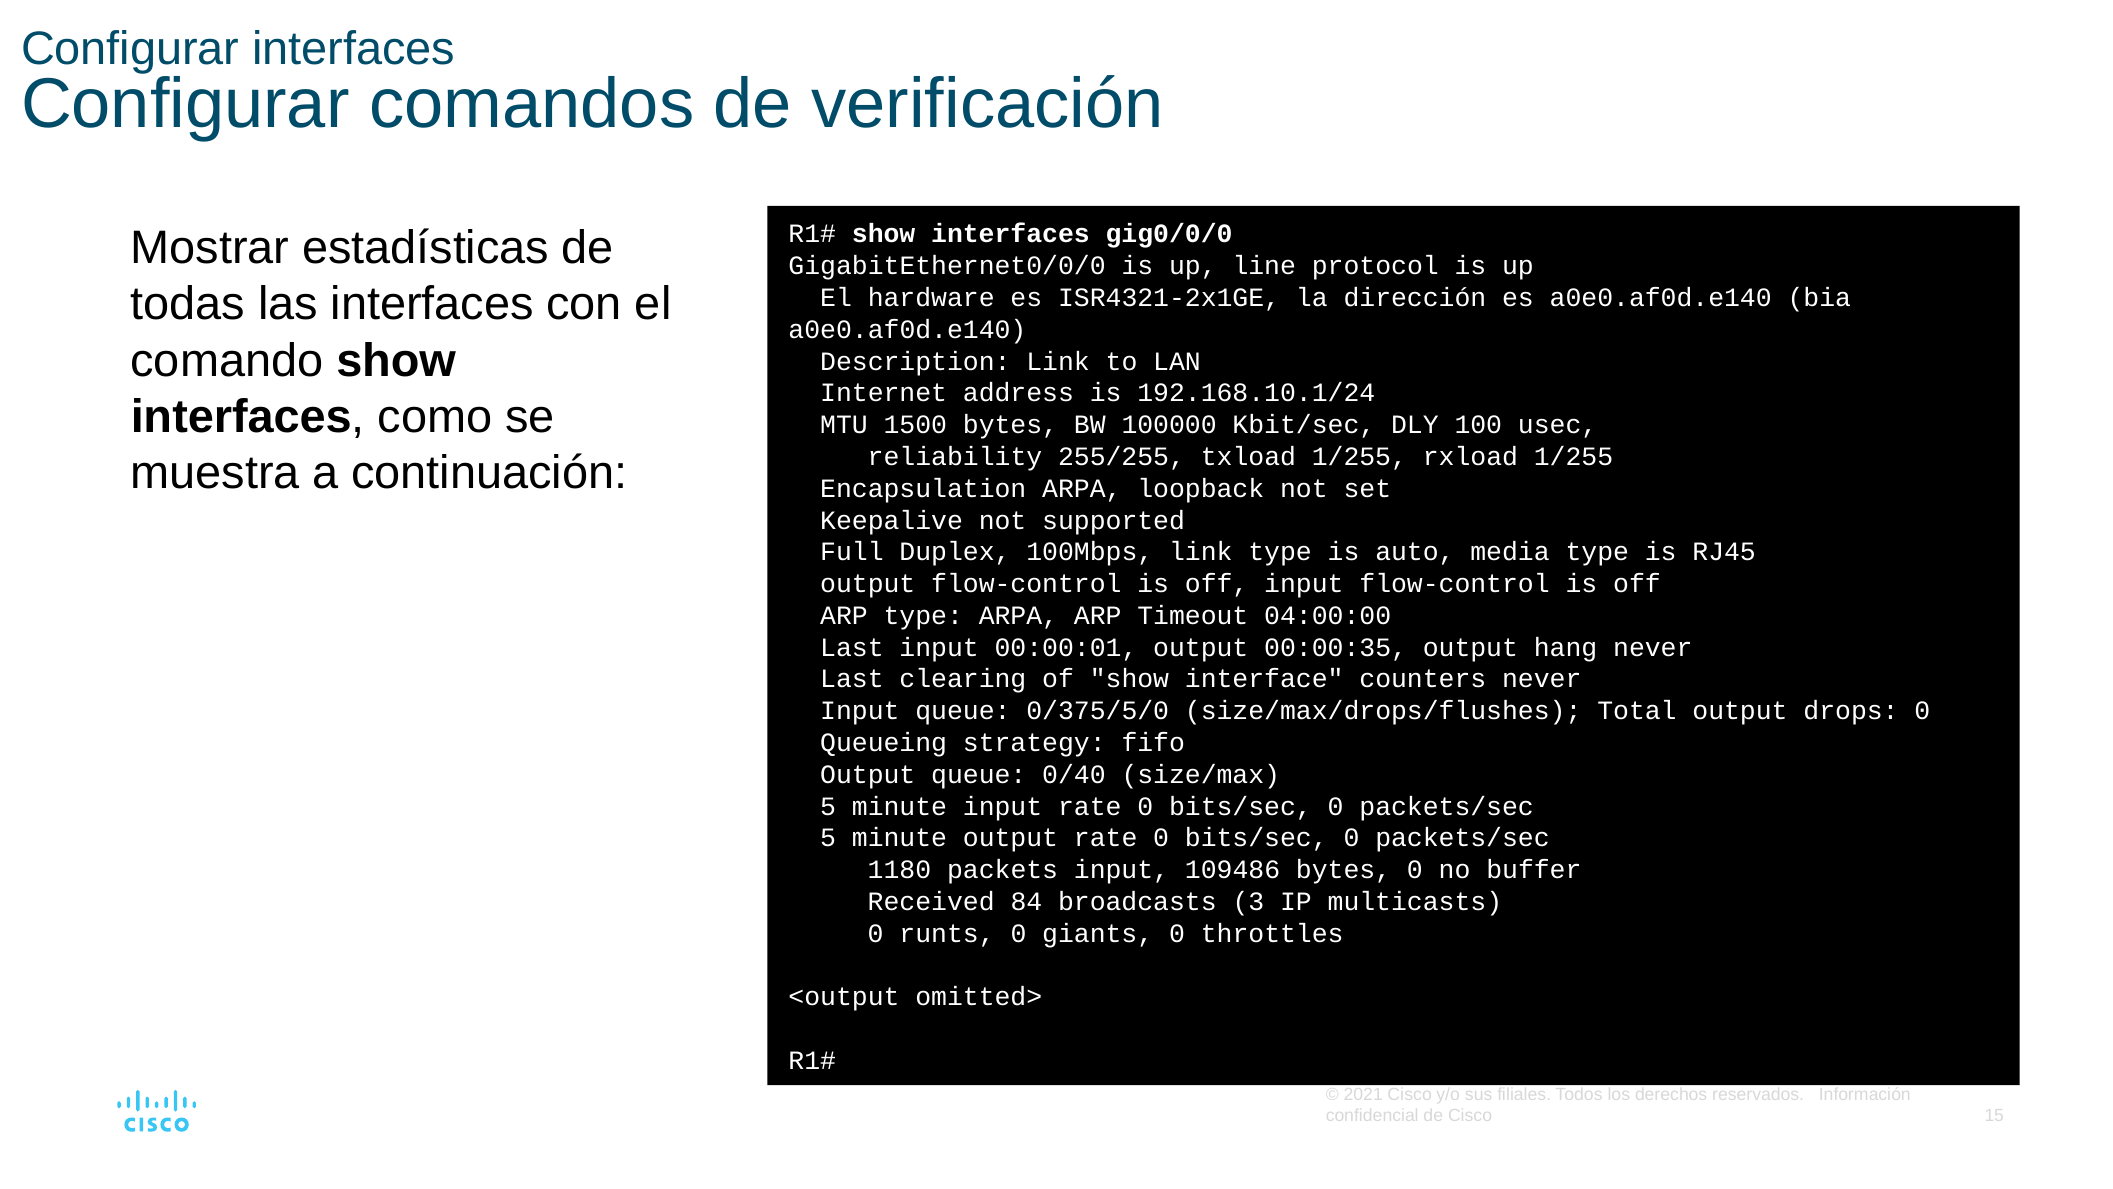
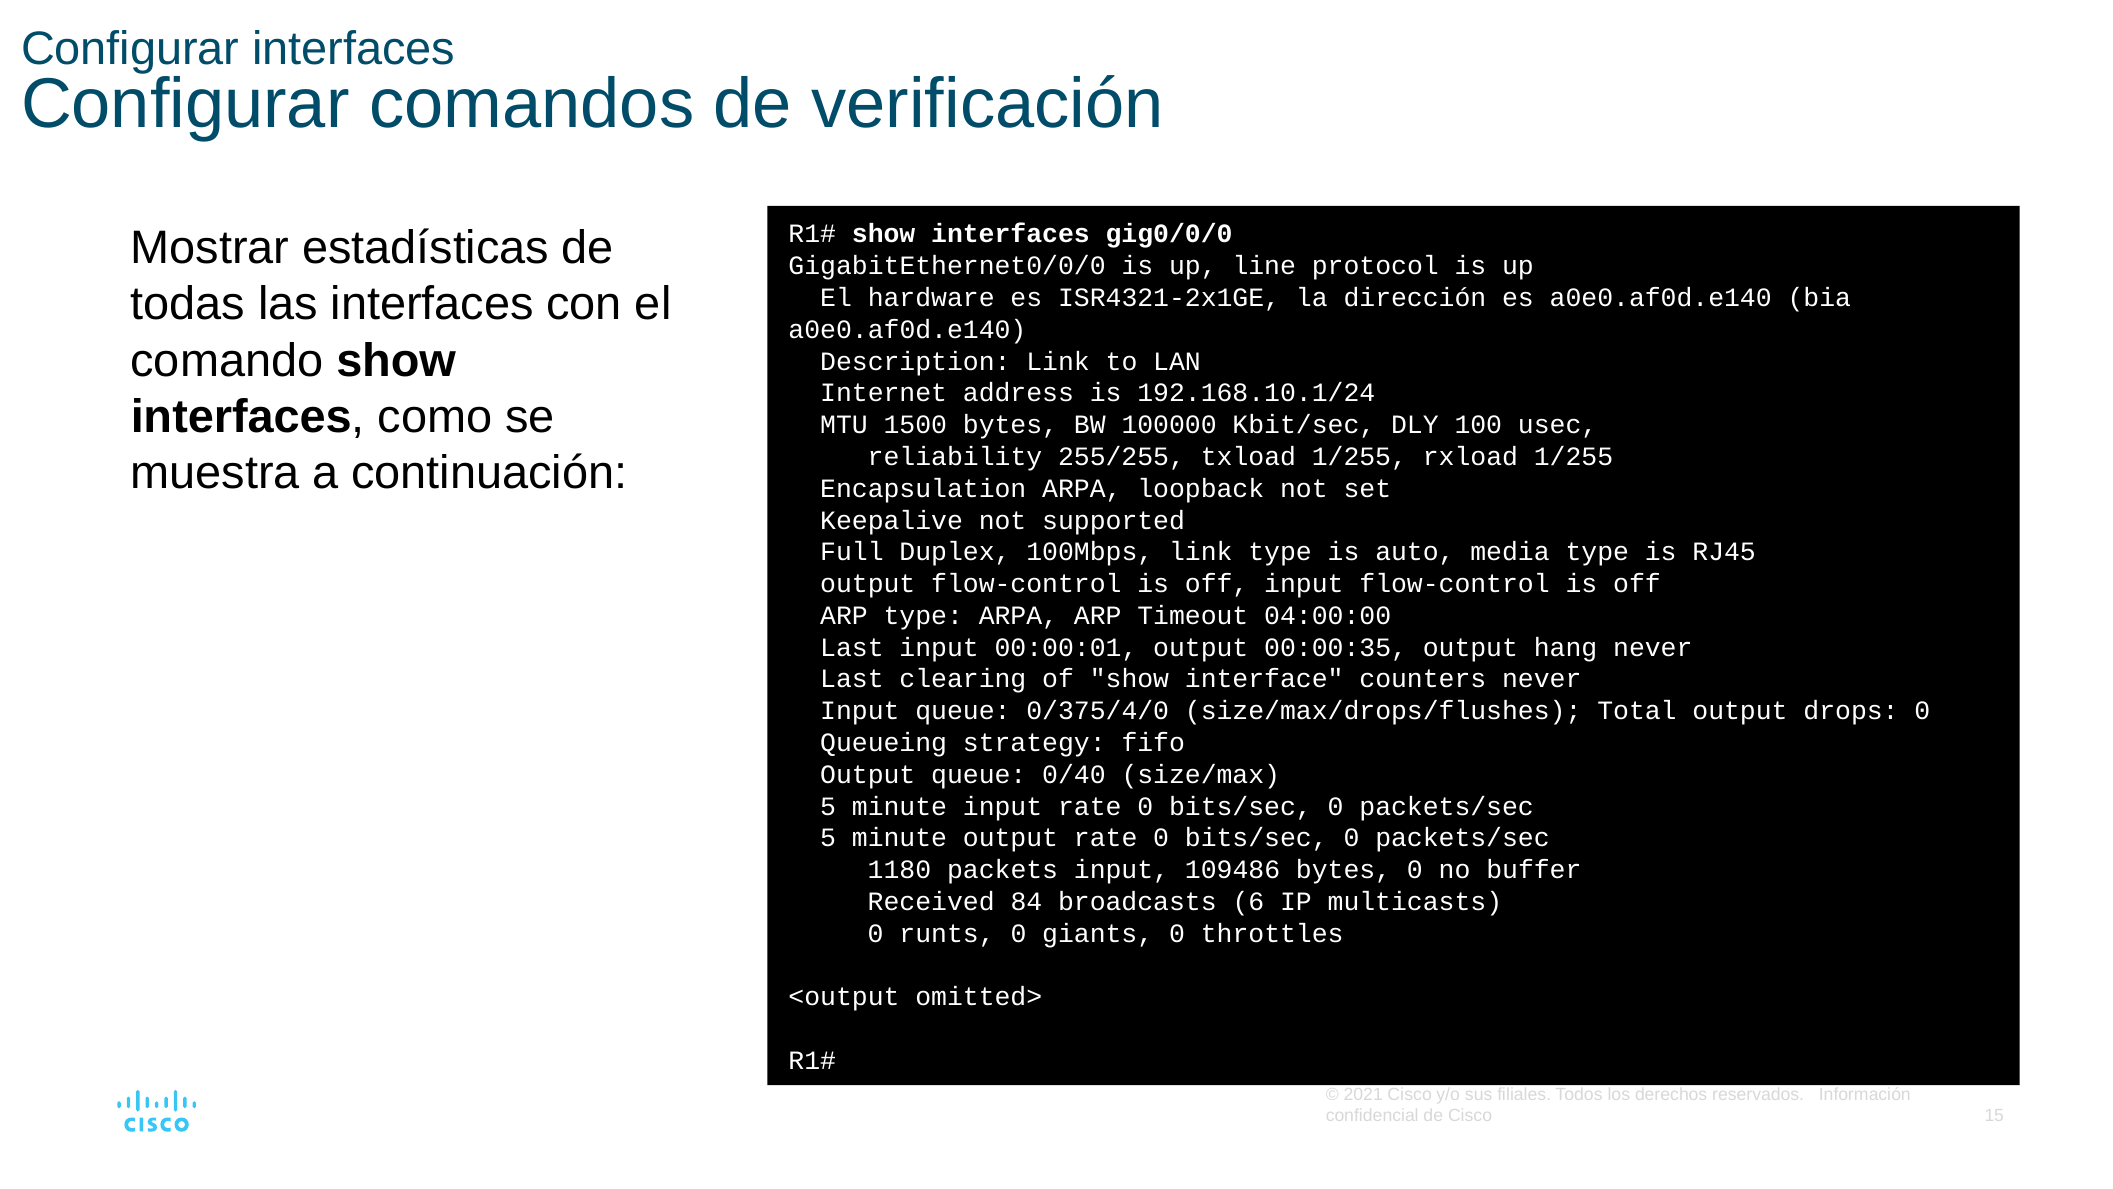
0/375/5/0: 0/375/5/0 -> 0/375/4/0 (1098, 711)
3: 3 -> 6 (1248, 901)
